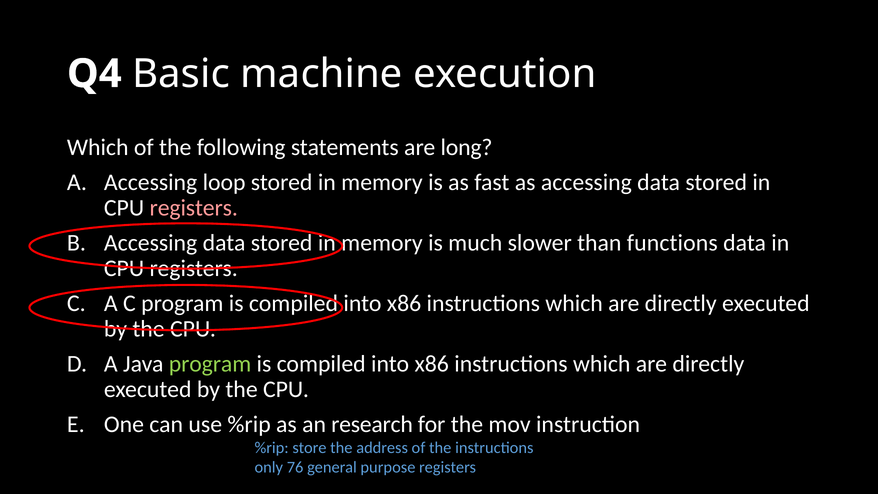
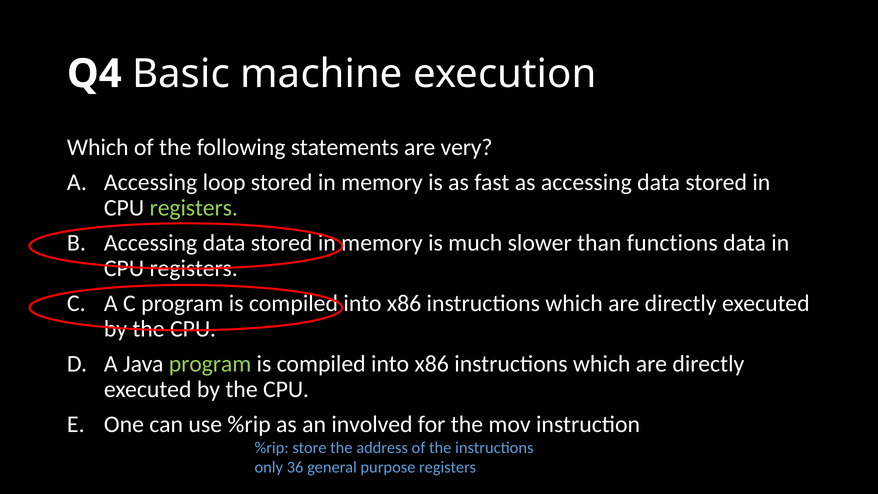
long: long -> very (467, 147)
registers colour: pink -> light green (194, 208)
research: research -> involved (372, 424)
76: 76 -> 36 (295, 467)
